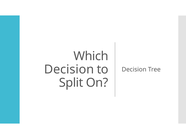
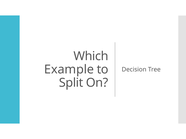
Decision: Decision -> Example (69, 70)
